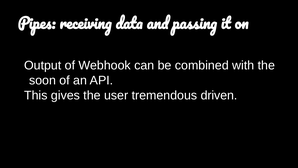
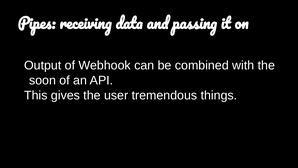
driven: driven -> things (219, 95)
